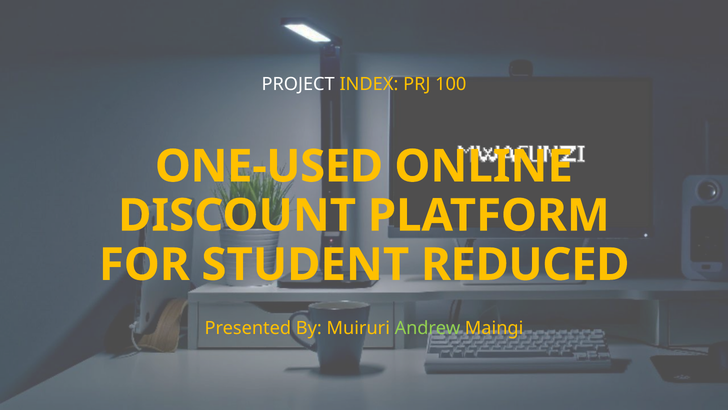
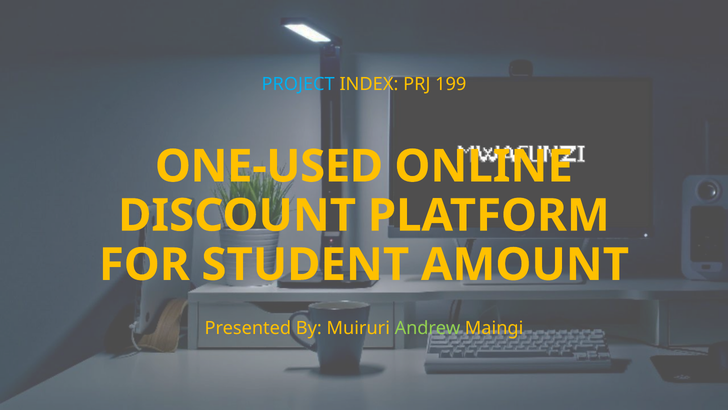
PROJECT colour: white -> light blue (298, 84)
100: 100 -> 199 (451, 84)
REDUCED: REDUCED -> AMOUNT (525, 265)
